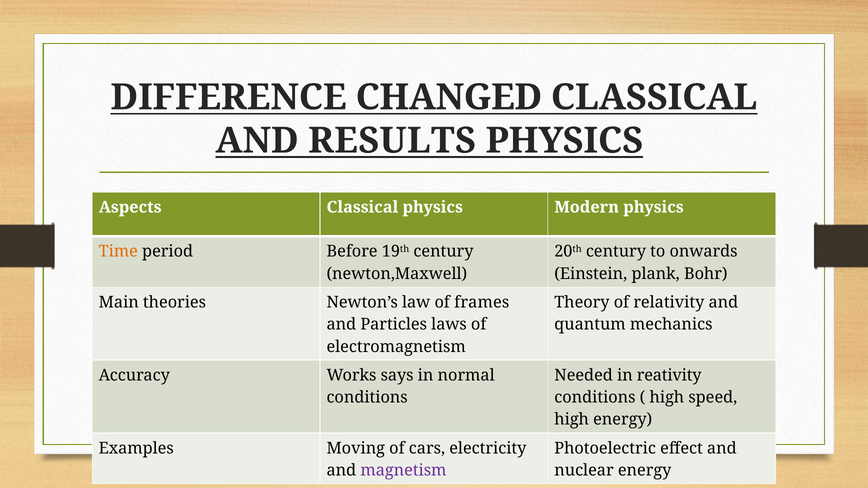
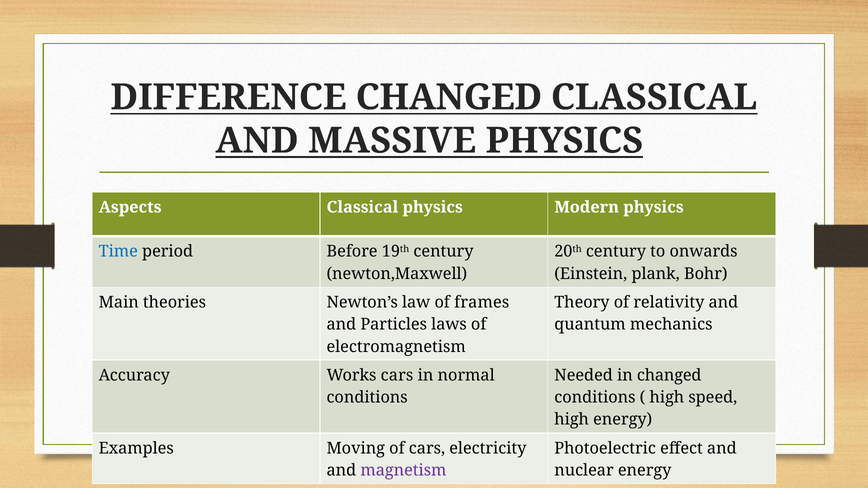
RESULTS: RESULTS -> MASSIVE (392, 141)
Time colour: orange -> blue (118, 252)
Works says: says -> cars (397, 376)
in reativity: reativity -> changed (669, 376)
